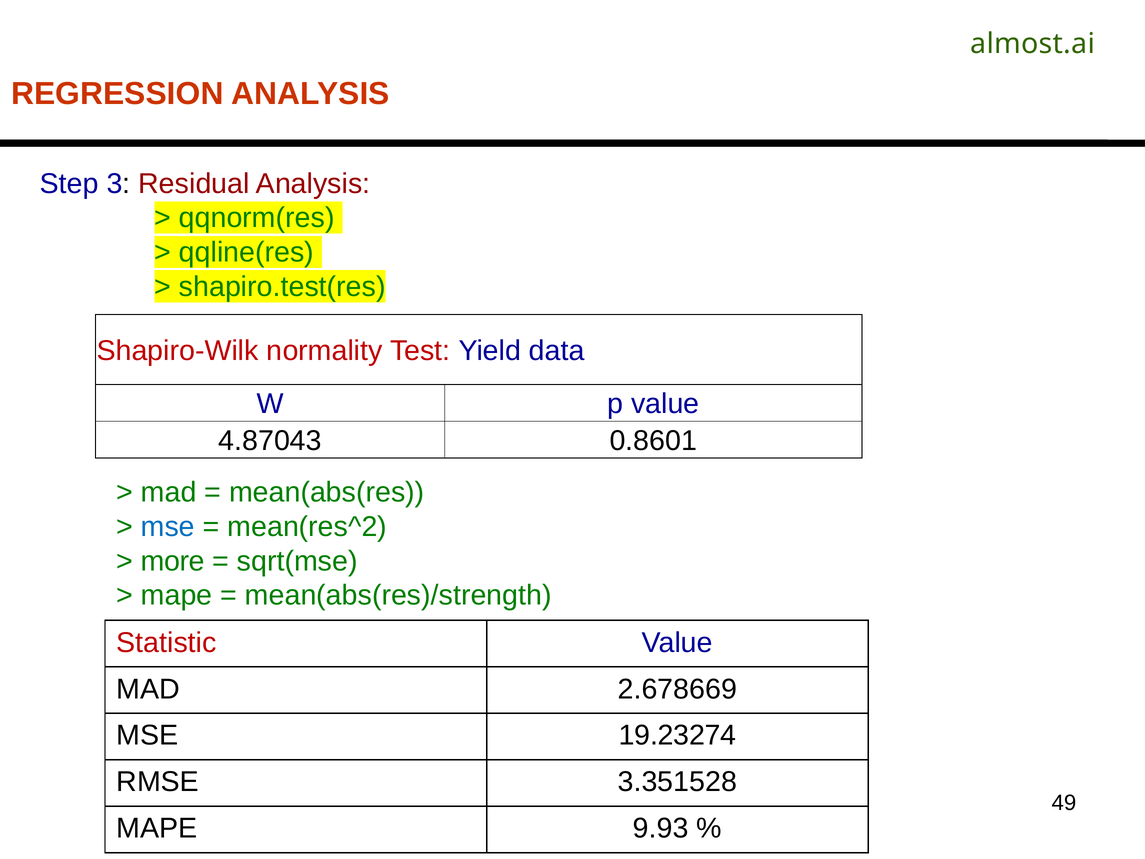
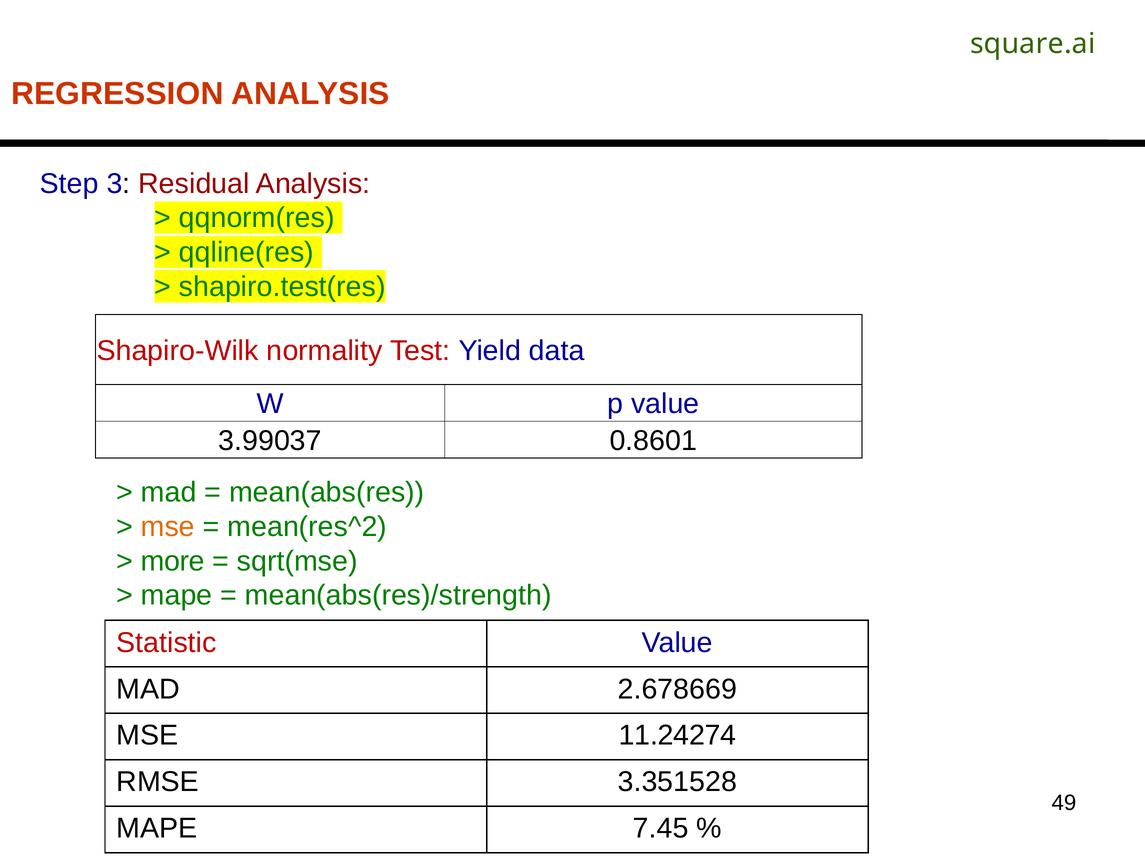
almost.ai: almost.ai -> square.ai (1033, 44)
4.87043: 4.87043 -> 3.99037 (270, 441)
mse colour: blue -> orange (168, 527)
19.23274: 19.23274 -> 11.24274 (678, 735)
9.93: 9.93 -> 7.45 (661, 828)
